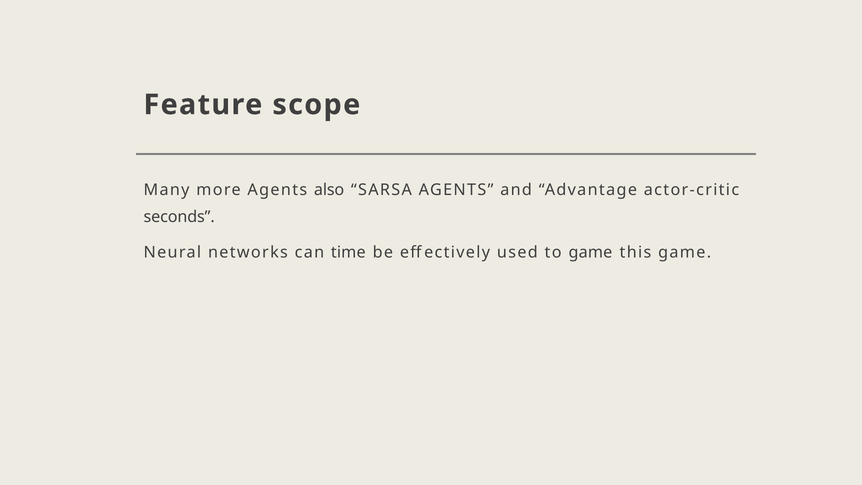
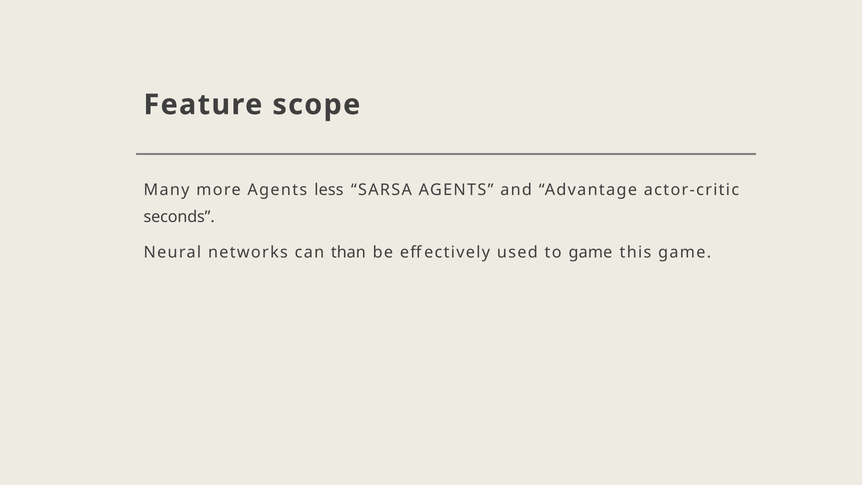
also: also -> less (329, 190)
time: time -> than (348, 252)
